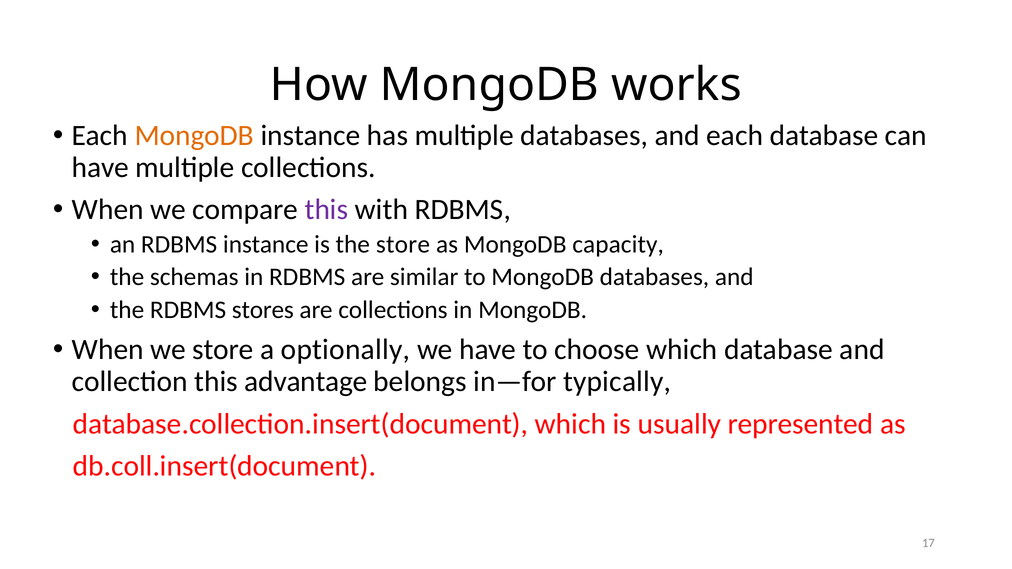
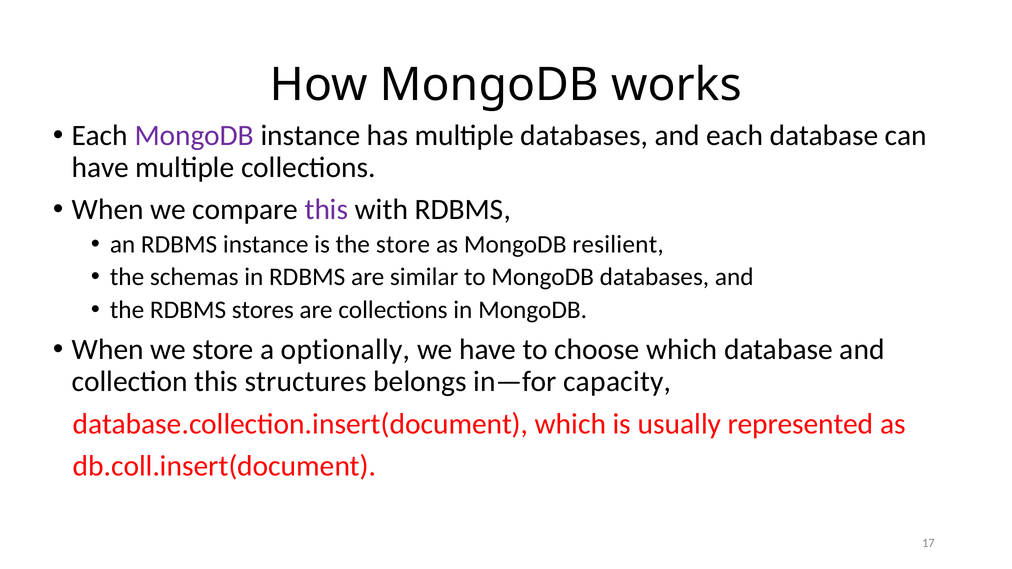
MongoDB colour: orange -> purple (194, 136)
capacity: capacity -> resilient (618, 245)
advantage: advantage -> structures (306, 382)
typically: typically -> capacity (617, 382)
